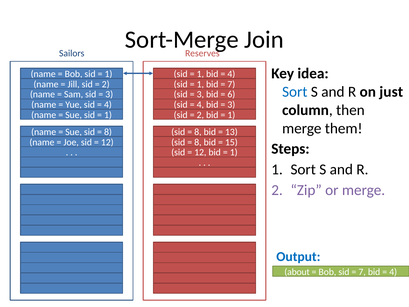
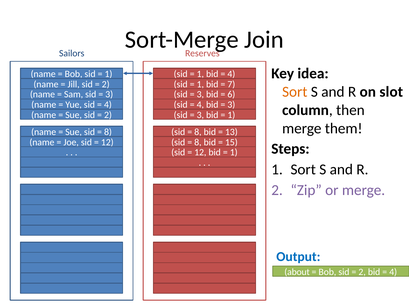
Sort colour: blue -> orange (295, 92)
just: just -> slot (391, 92)
1: 1 -> 2 (108, 115)
2: 2 -> 3 (200, 115)
7: 7 -> 2 (362, 272)
